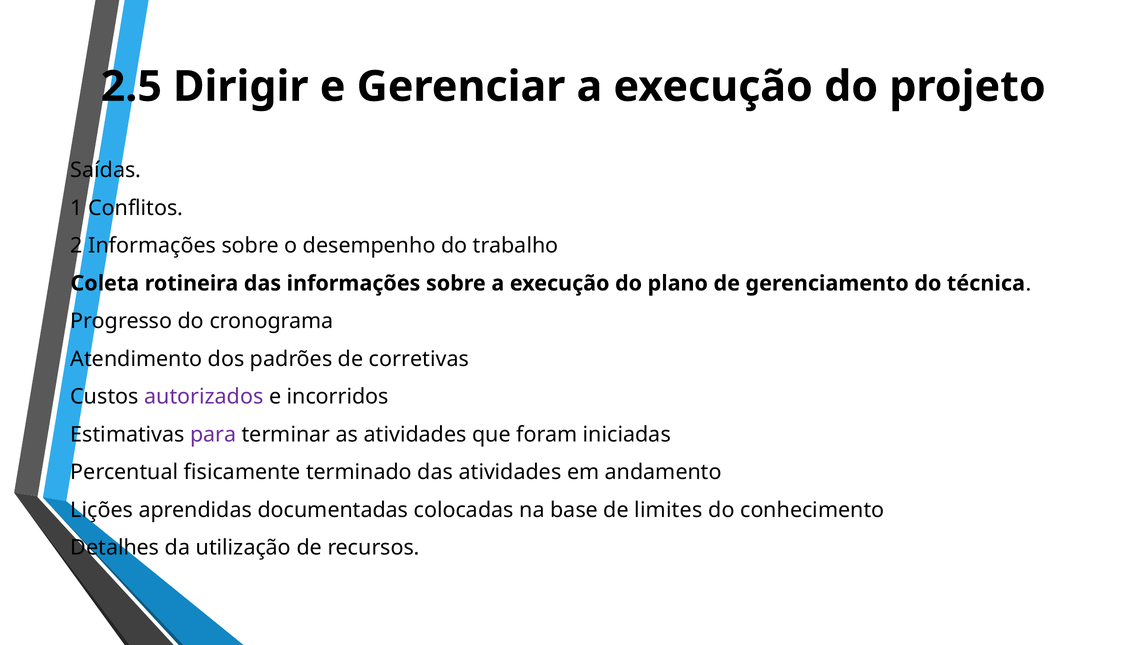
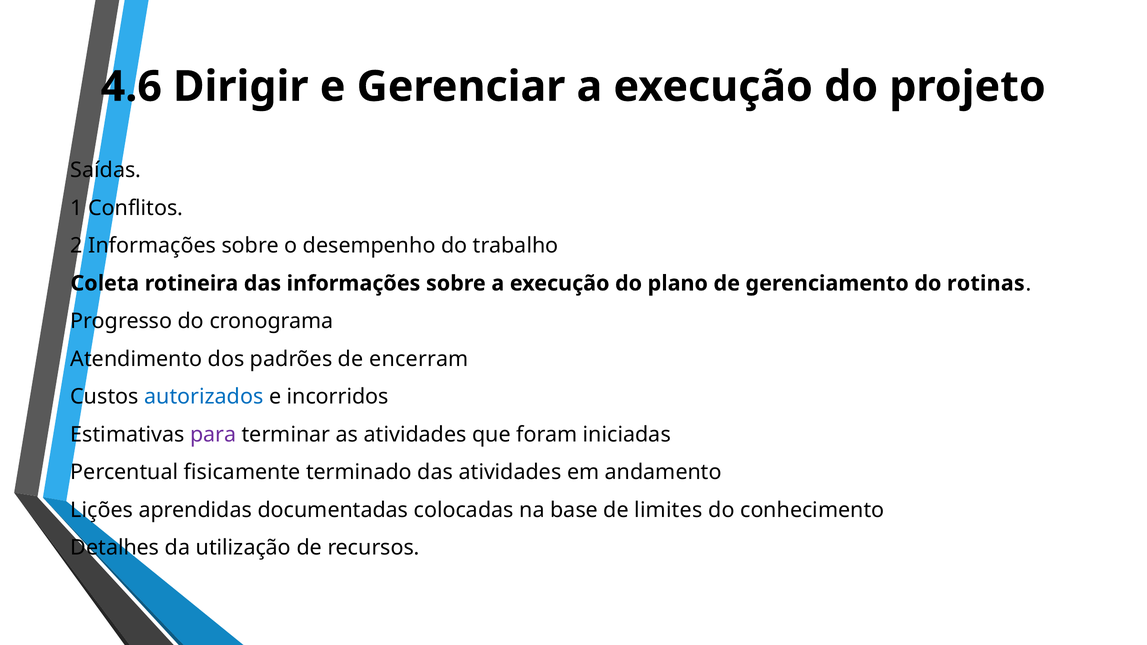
2.5: 2.5 -> 4.6 (131, 87)
técnica: técnica -> rotinas (986, 283)
corretivas: corretivas -> encerram (419, 359)
autorizados colour: purple -> blue (204, 397)
